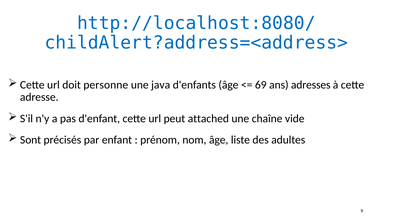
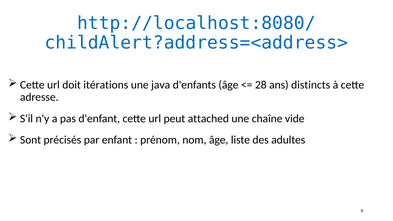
personne: personne -> itérations (106, 85)
69: 69 -> 28 (261, 85)
adresses: adresses -> distincts (311, 85)
